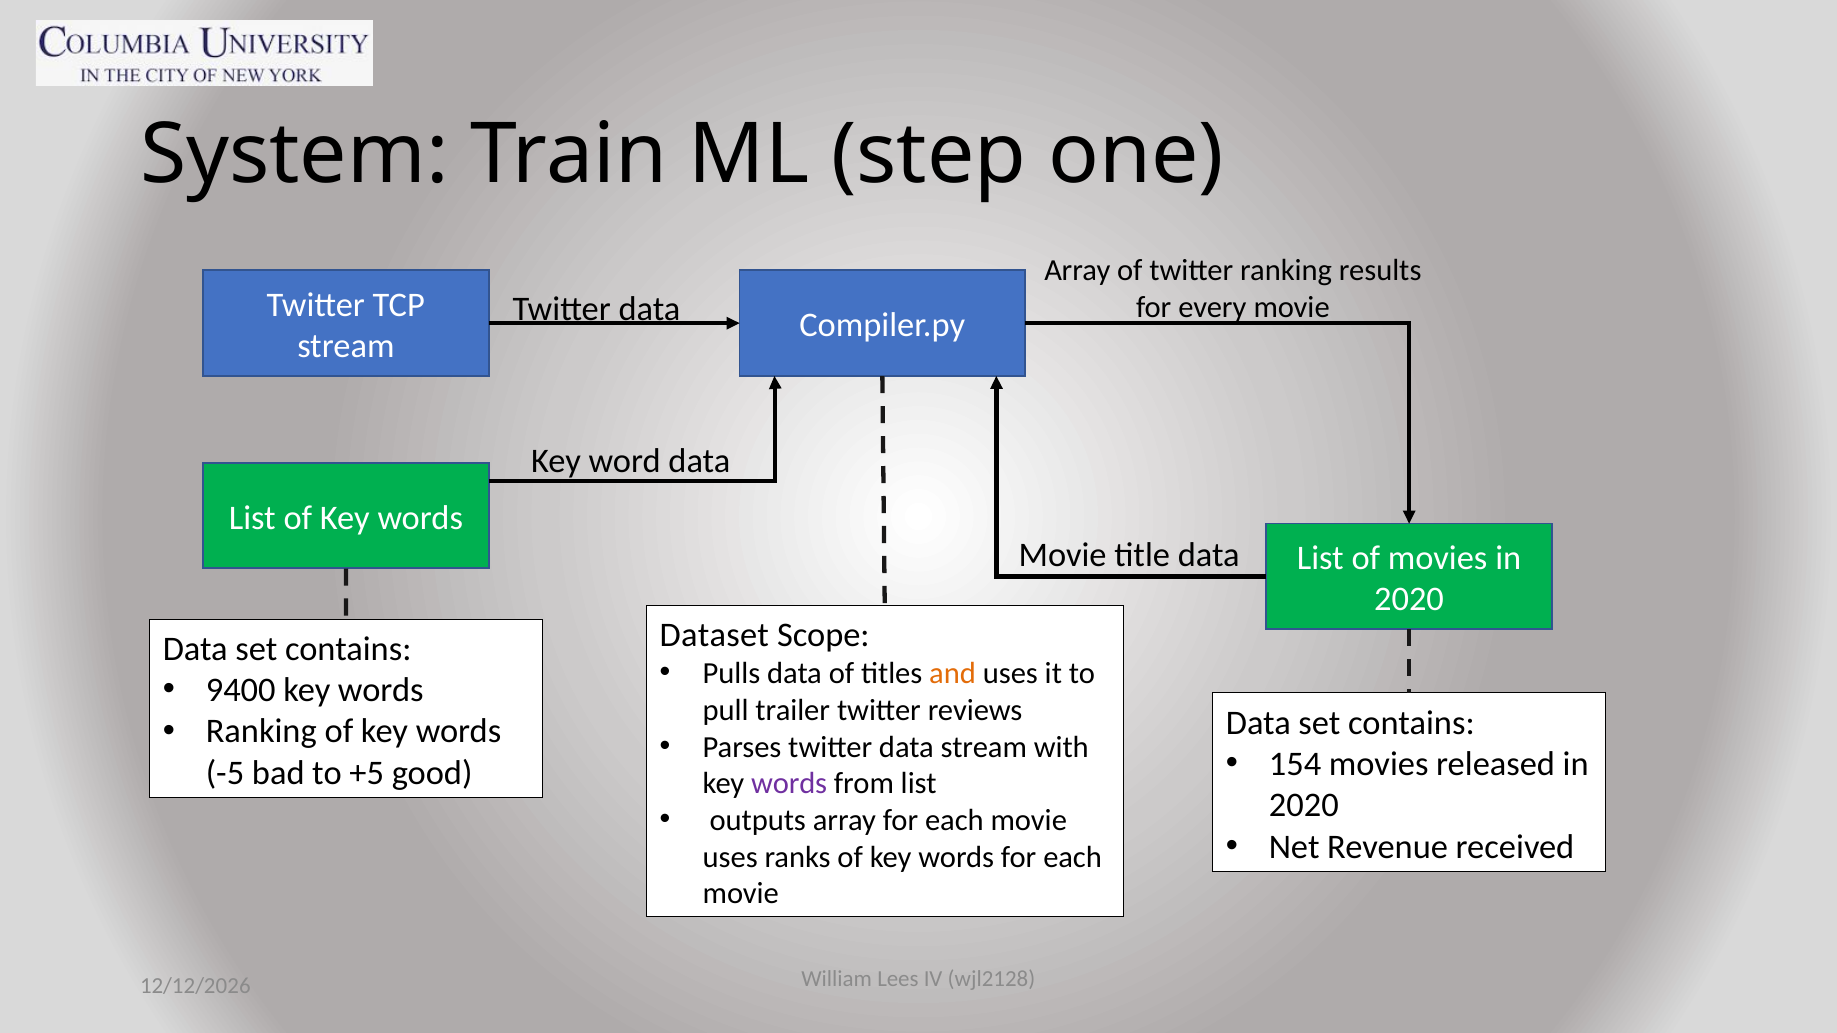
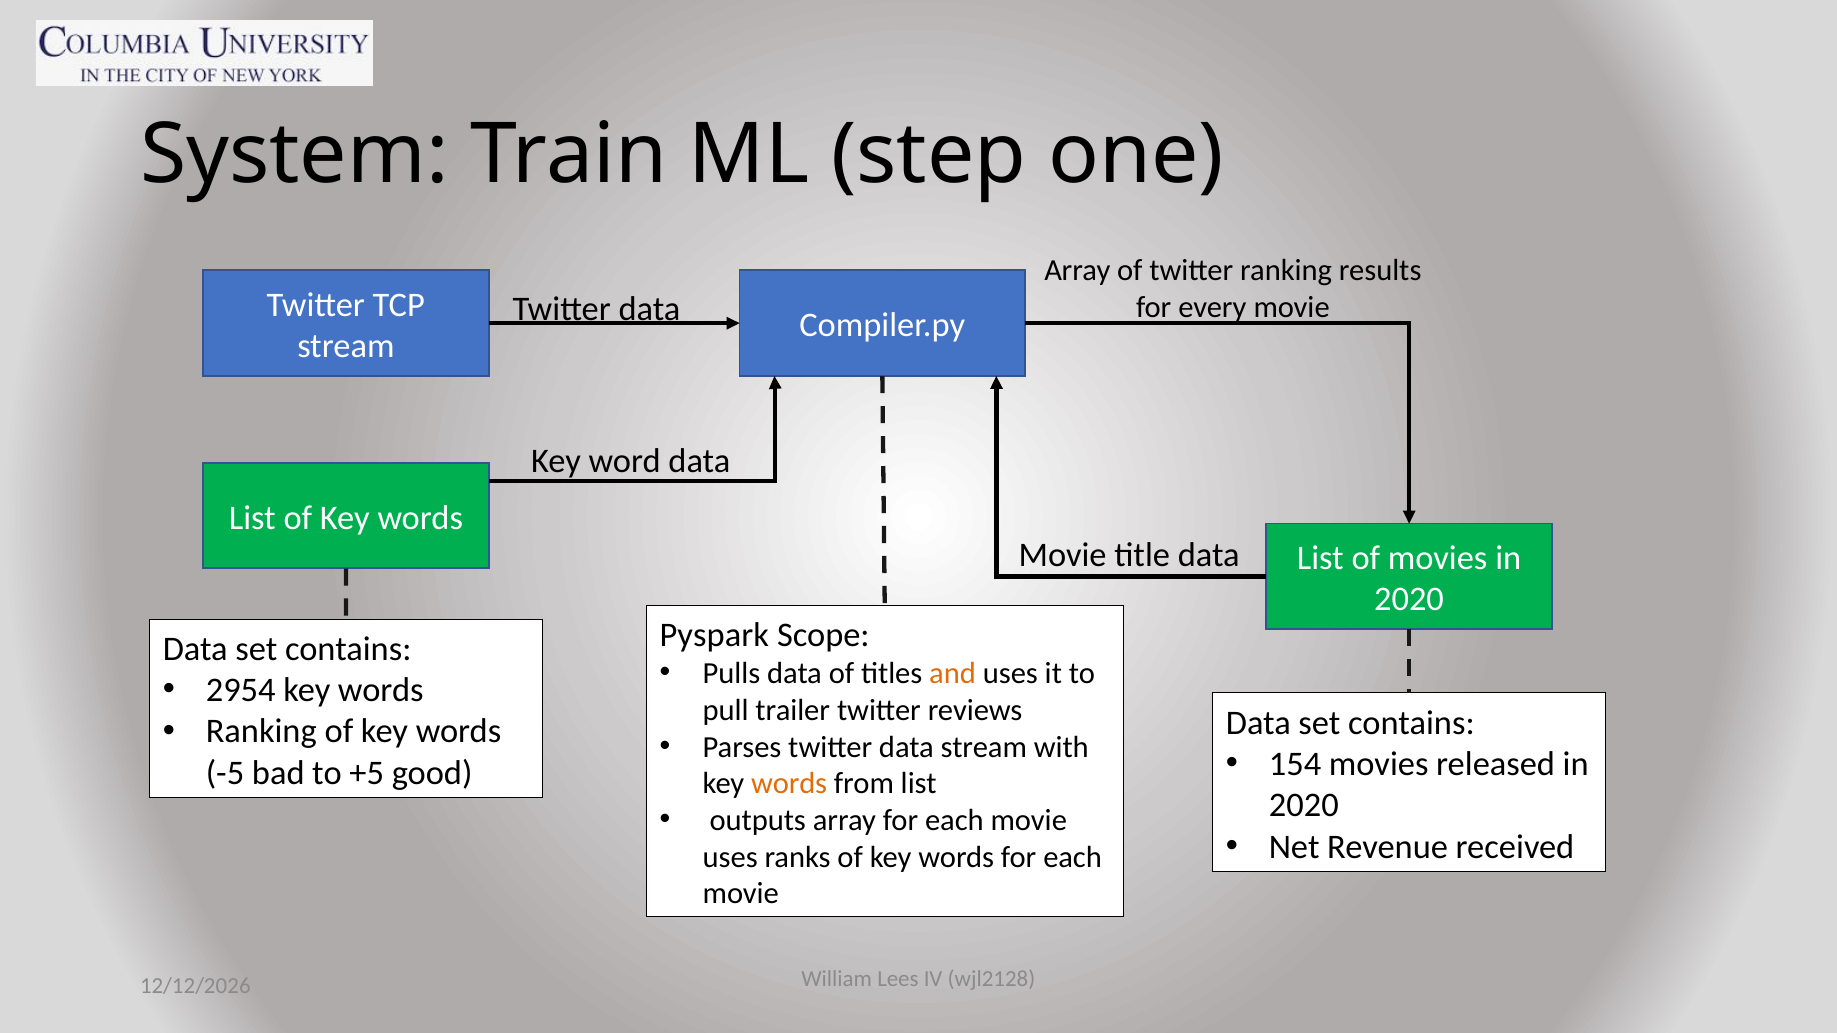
Dataset: Dataset -> Pyspark (714, 635)
9400: 9400 -> 2954 (241, 690)
words colour: purple -> orange (789, 784)
